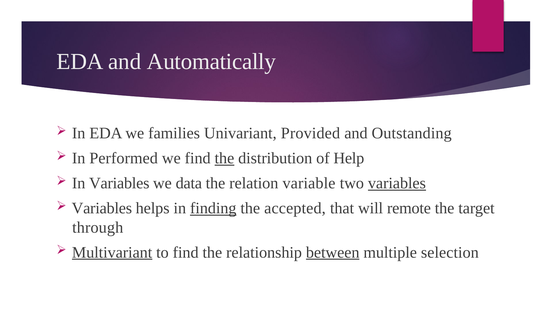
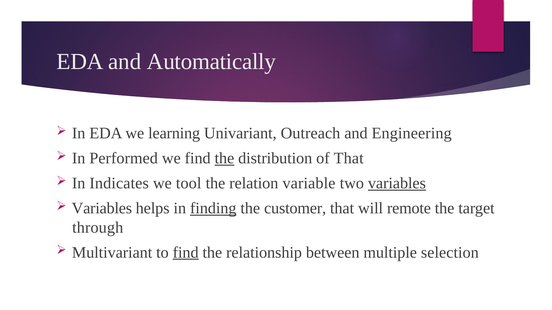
families: families -> learning (174, 133)
Provided: Provided -> Outreach (310, 133)
Outstanding: Outstanding -> Engineering (412, 133)
of Help: Help -> That (349, 158)
In Variables: Variables -> Indicates (119, 183)
data: data -> tool (189, 183)
accepted: accepted -> customer (295, 208)
Multivariant underline: present -> none (112, 253)
find underline: none -> present (186, 253)
between underline: present -> none (333, 253)
